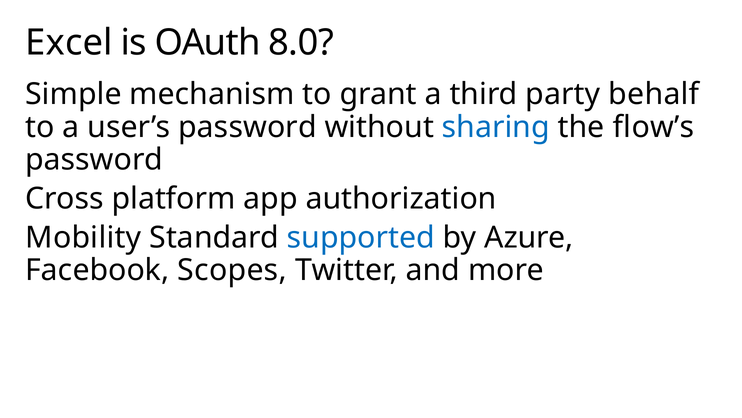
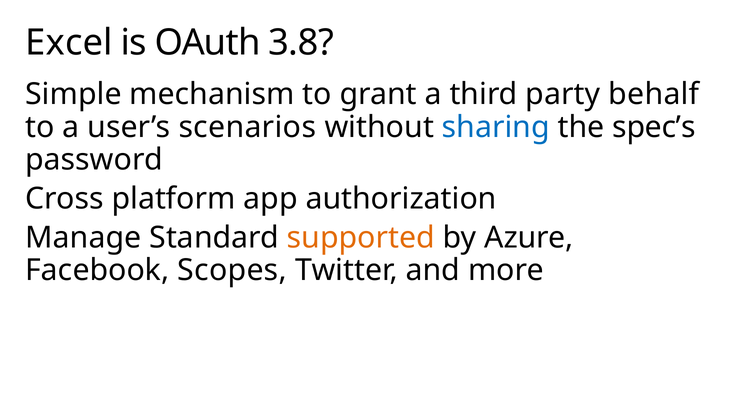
8.0: 8.0 -> 3.8 (301, 43)
user’s password: password -> scenarios (247, 127)
flow’s: flow’s -> spec’s (654, 127)
Mobility: Mobility -> Manage (83, 237)
supported colour: blue -> orange (361, 237)
